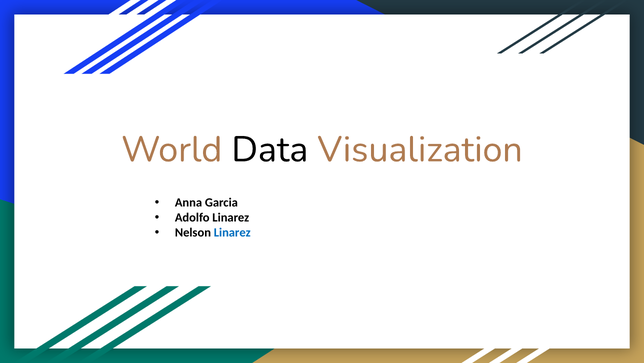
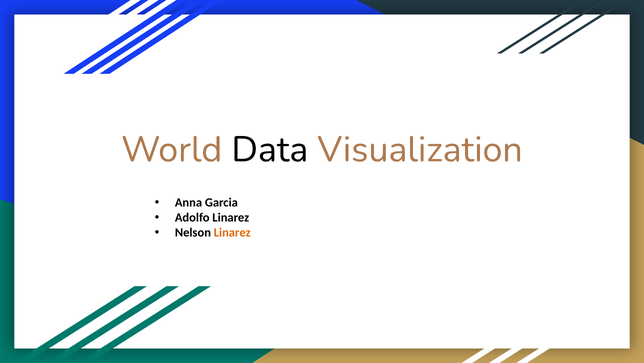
Linarez colour: blue -> orange (232, 232)
